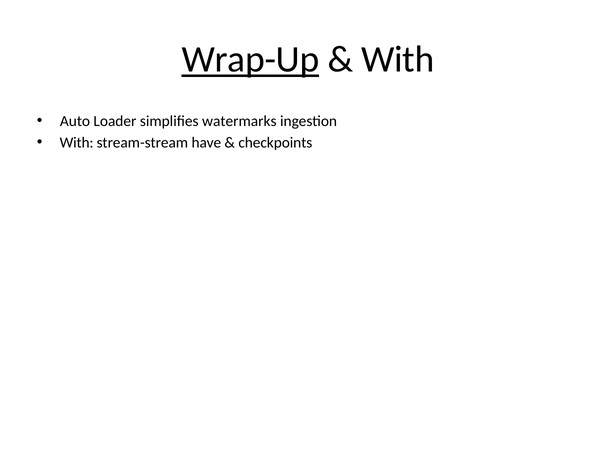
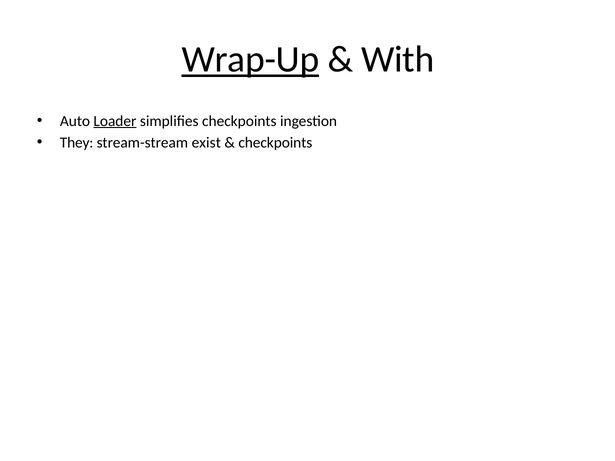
Loader underline: none -> present (115, 121)
simplifies watermarks: watermarks -> checkpoints (239, 121)
With: With -> They (77, 143)
have: have -> exist (206, 143)
